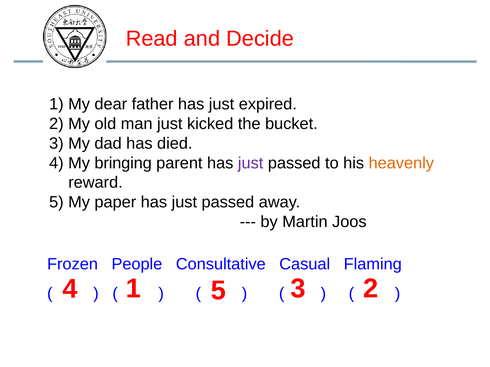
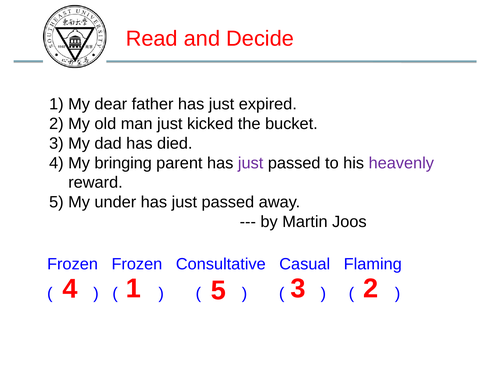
heavenly colour: orange -> purple (401, 163)
paper: paper -> under (115, 202)
Frozen People: People -> Frozen (137, 264)
